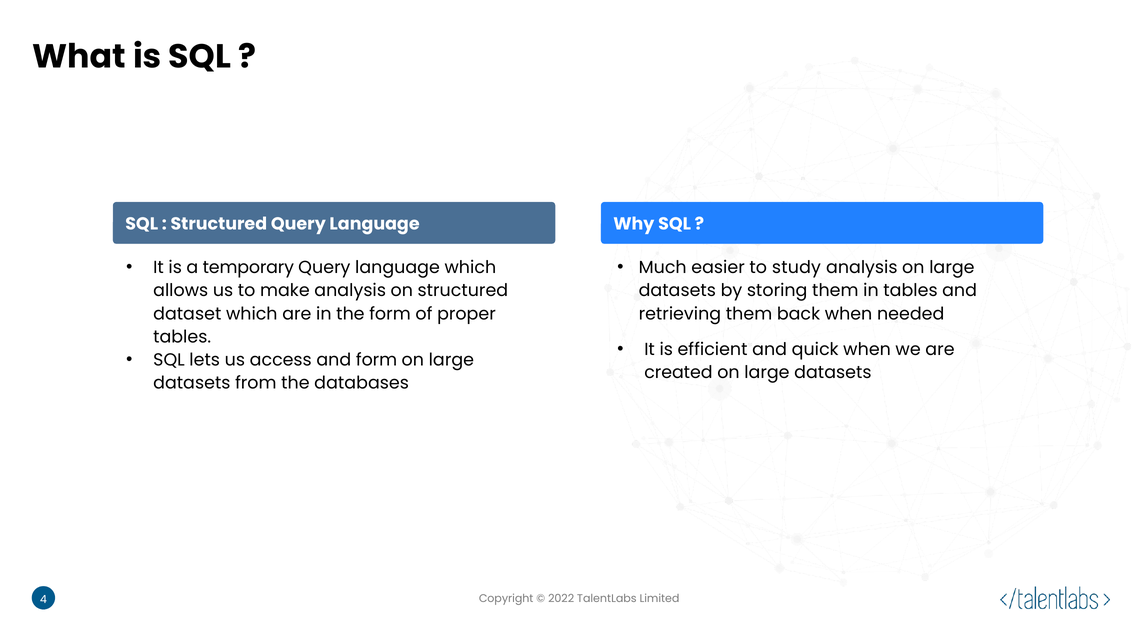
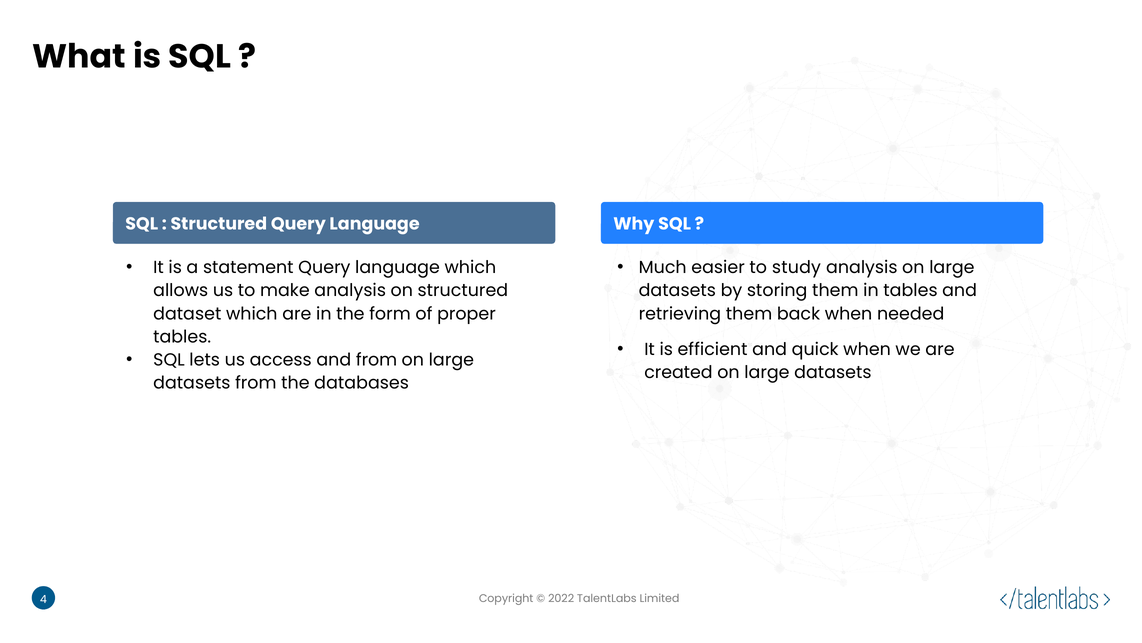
temporary: temporary -> statement (248, 267)
and form: form -> from (377, 360)
